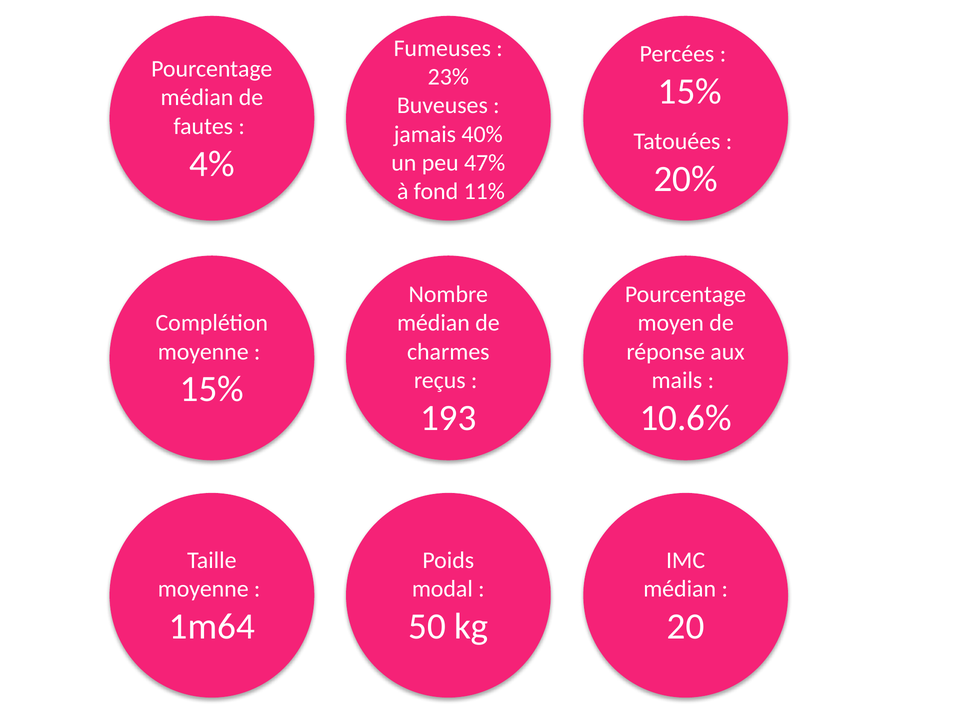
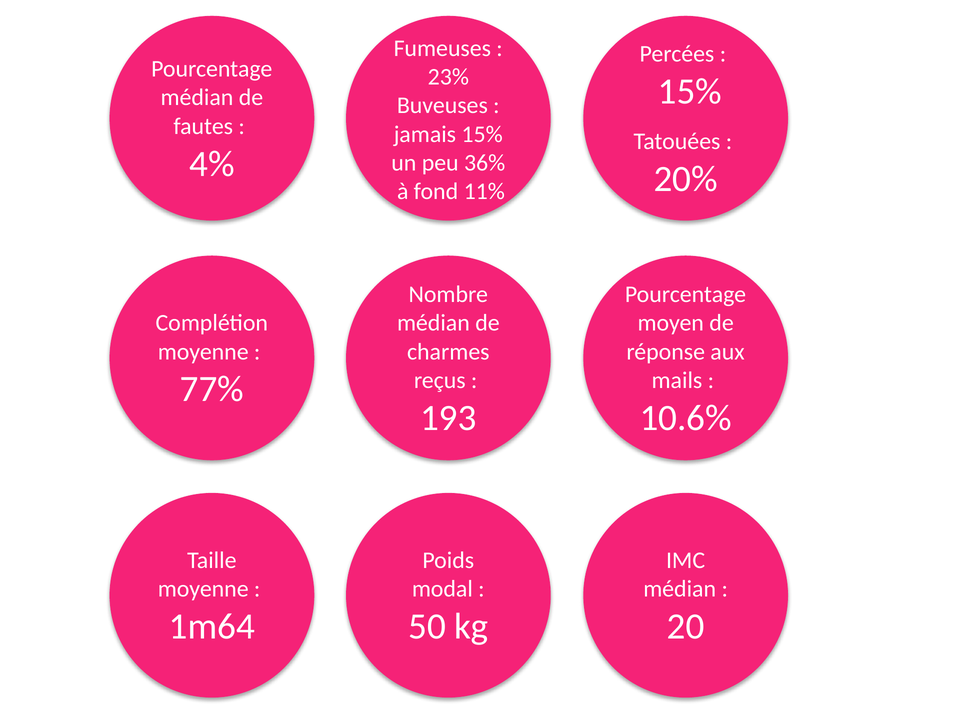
jamais 40%: 40% -> 15% (482, 134)
47%: 47% -> 36% (485, 163)
15%: 15% -> 77% (212, 389)
